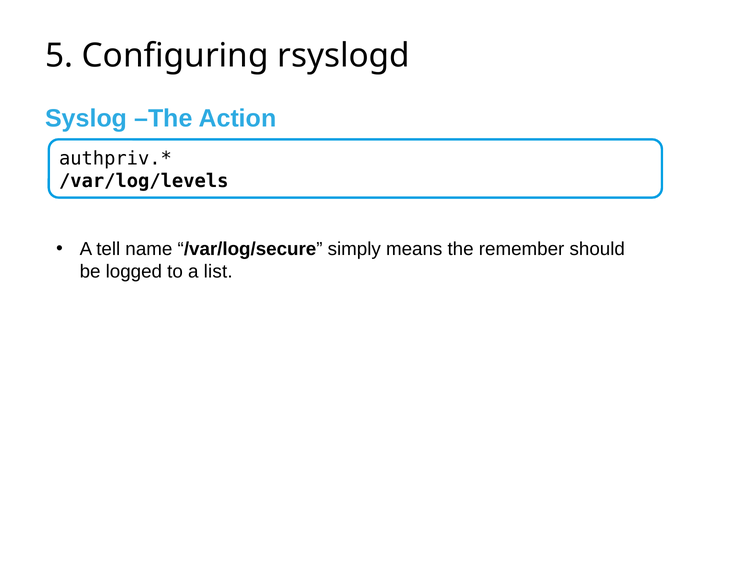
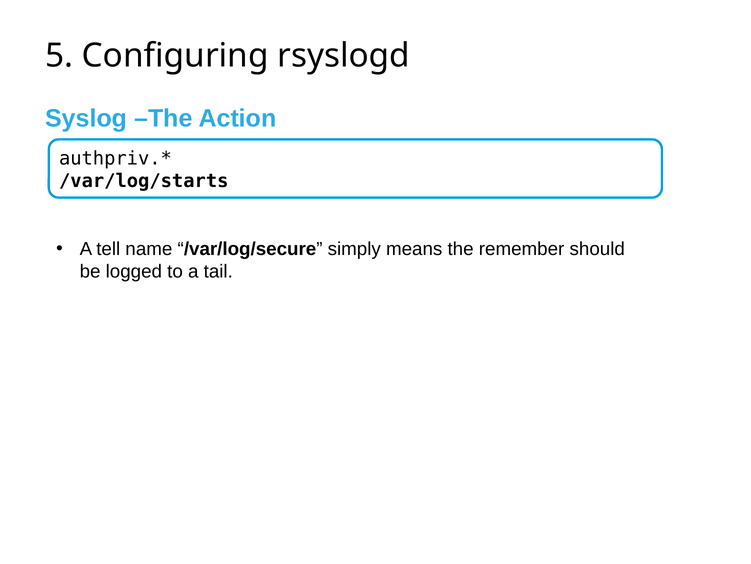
/var/log/levels: /var/log/levels -> /var/log/starts (144, 181)
list: list -> tail (218, 271)
